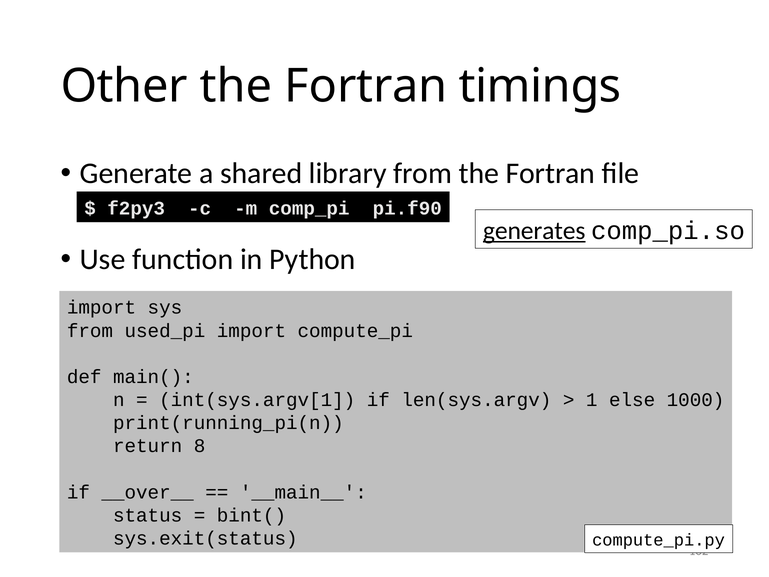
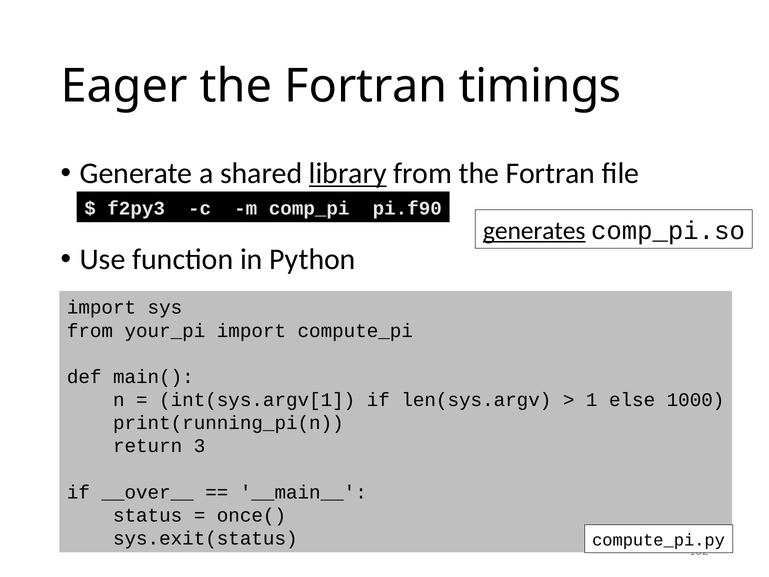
Other: Other -> Eager (124, 86)
library underline: none -> present (348, 173)
used_pi: used_pi -> your_pi (165, 331)
8: 8 -> 3 (200, 446)
bint(: bint( -> once( (251, 515)
